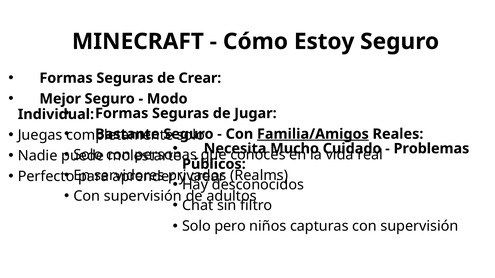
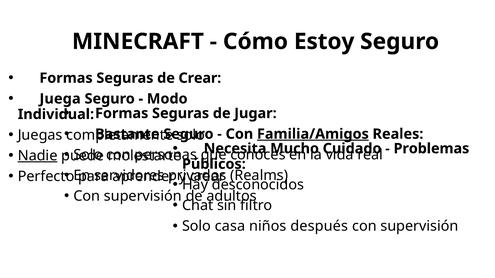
Mejor: Mejor -> Juega (60, 99)
Nadie underline: none -> present (38, 156)
pero: pero -> casa (230, 227)
capturas: capturas -> después (319, 227)
